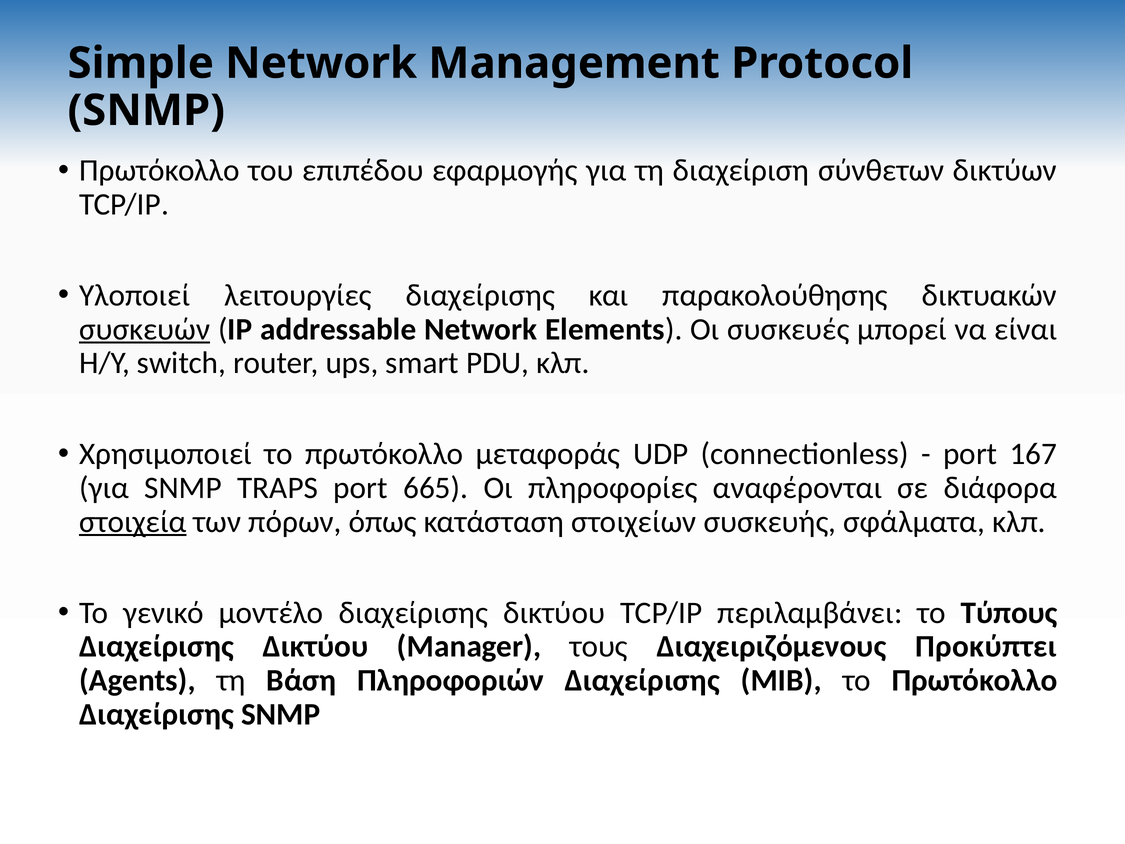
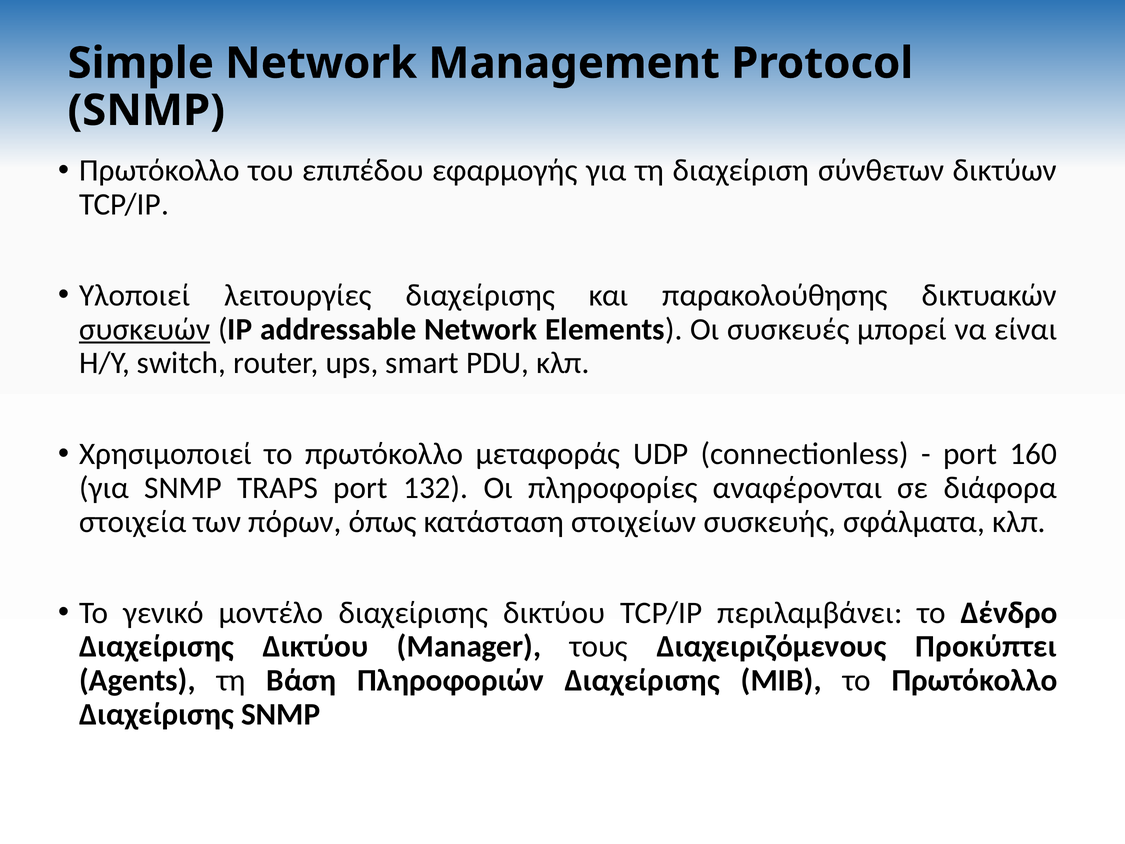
167: 167 -> 160 (1033, 454)
665: 665 -> 132 (436, 488)
στοιχεία underline: present -> none (133, 522)
Τύπους: Τύπους -> Δένδρο (1009, 613)
